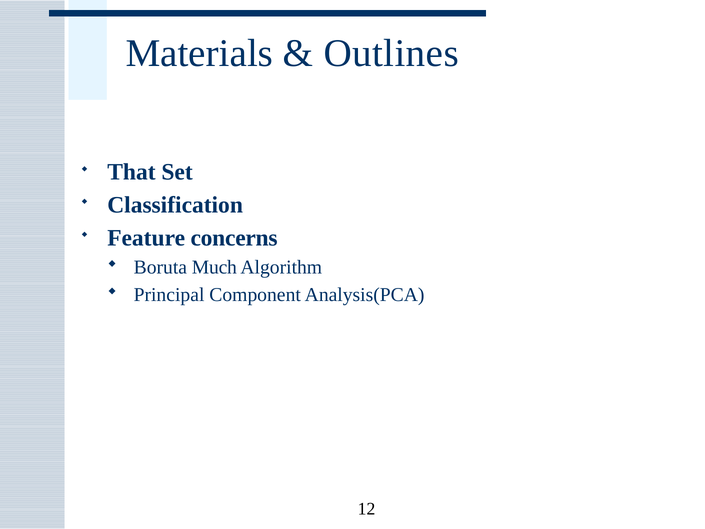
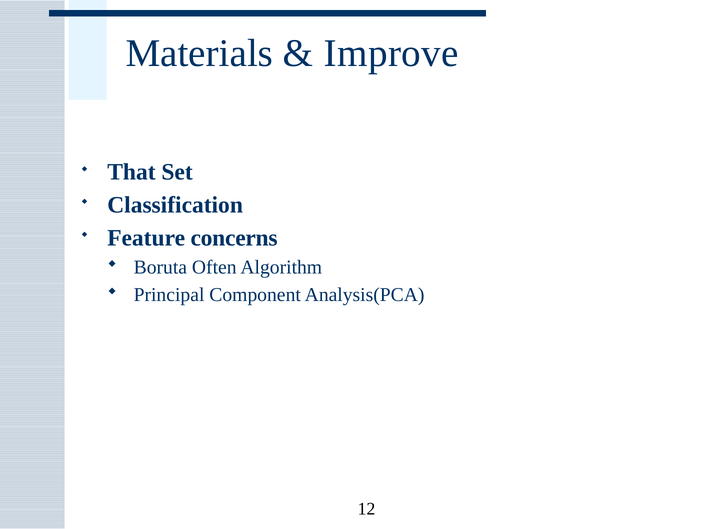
Outlines: Outlines -> Improve (391, 53)
Much: Much -> Often (214, 267)
